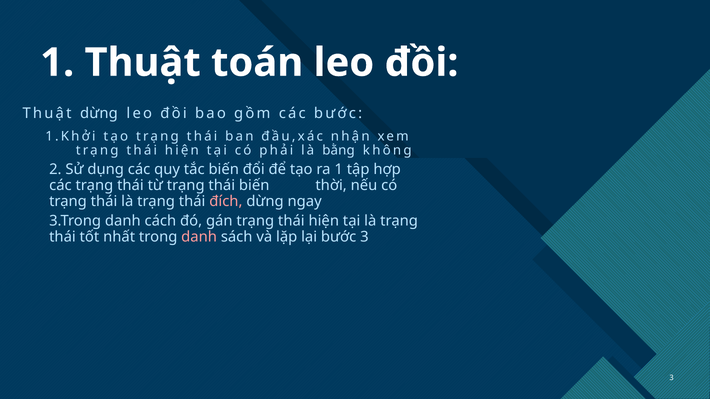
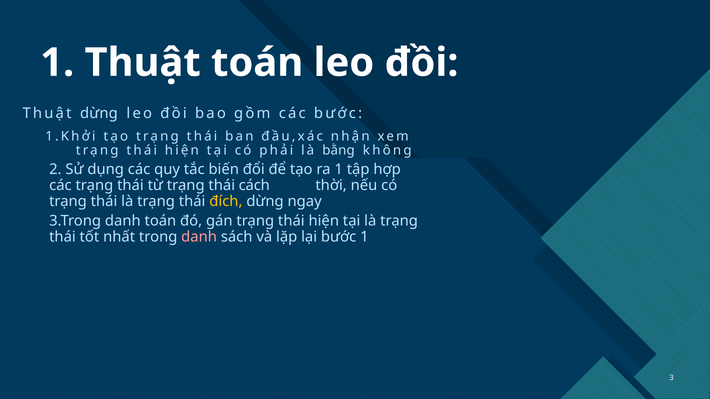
thái biến: biến -> cách (254, 185)
đích colour: pink -> yellow (226, 201)
danh cách: cách -> toán (160, 221)
bước 3: 3 -> 1 (364, 237)
